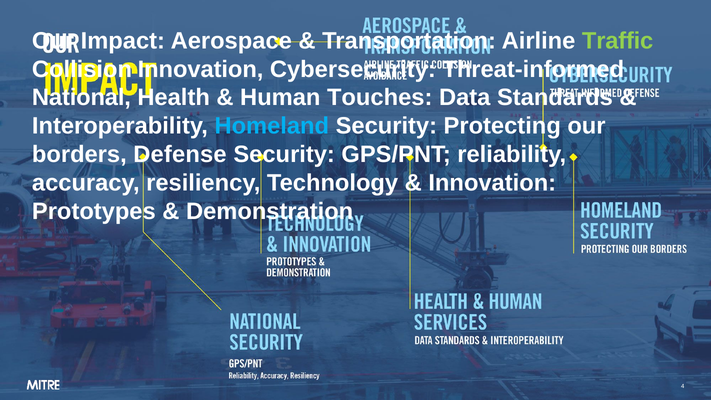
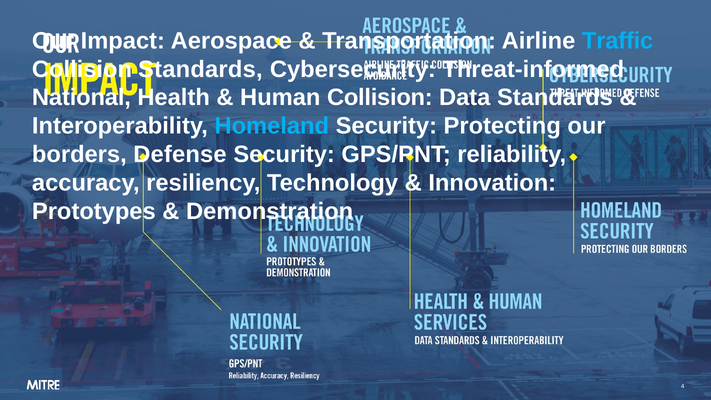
Traffic colour: light green -> light blue (618, 41)
Collision Innovation: Innovation -> Standards (200, 69)
Human Touches: Touches -> Collision (380, 98)
